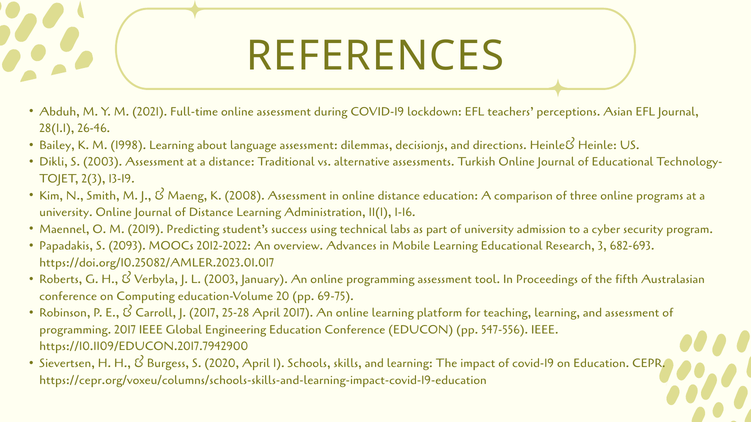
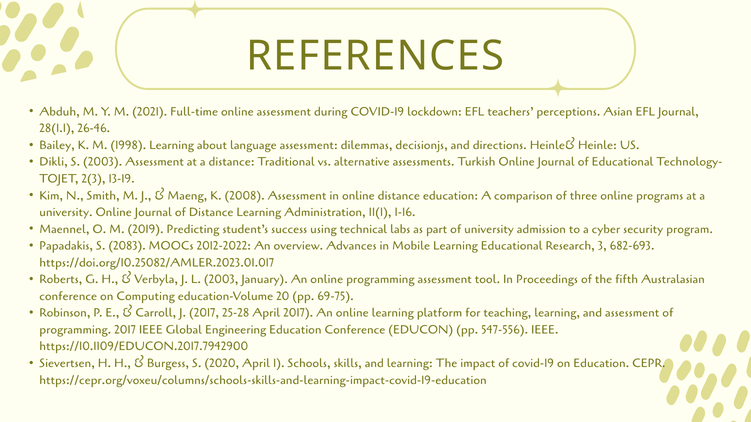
2093: 2093 -> 2083 (127, 246)
